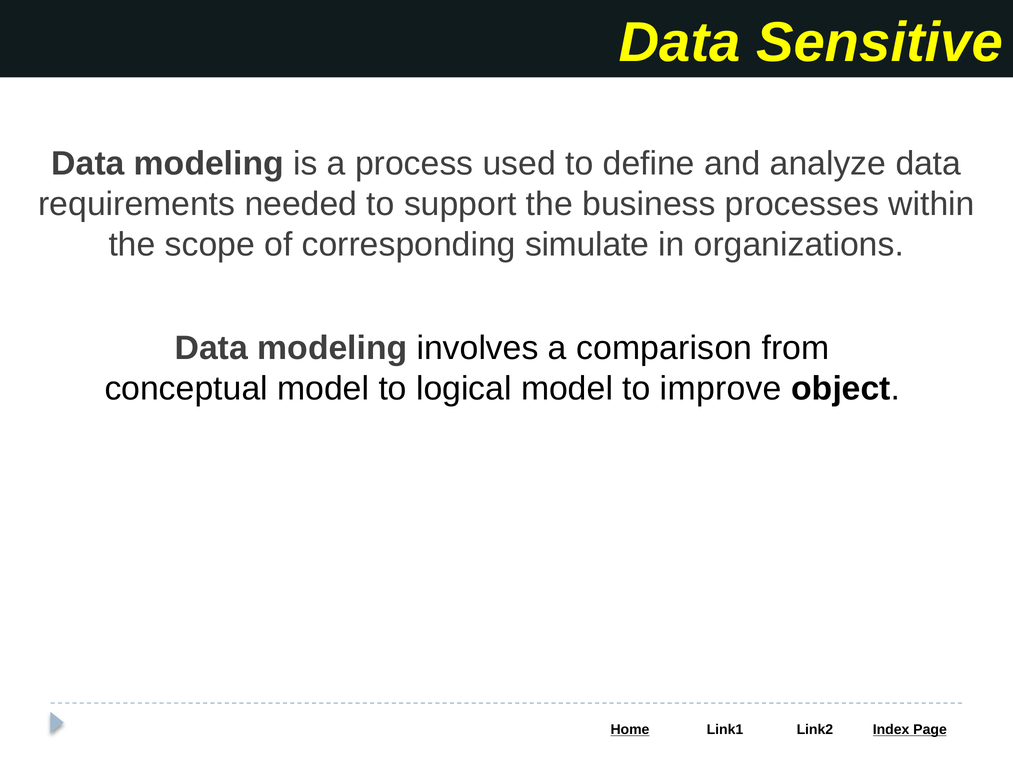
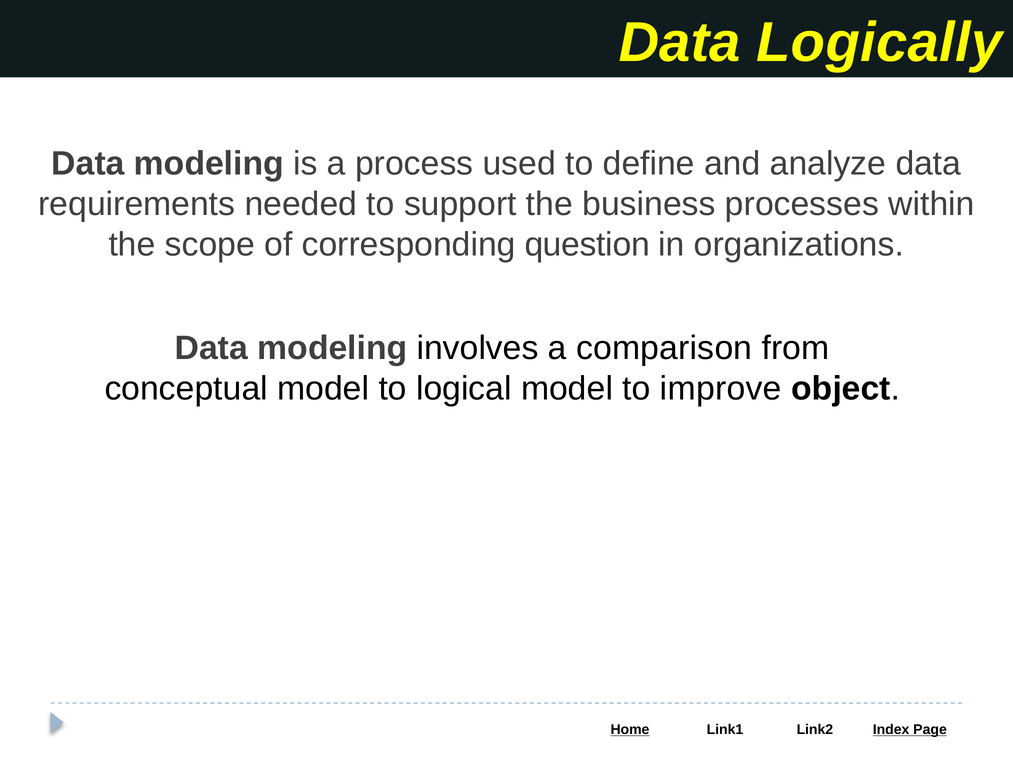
Sensitive: Sensitive -> Logically (879, 43)
simulate: simulate -> question (587, 245)
